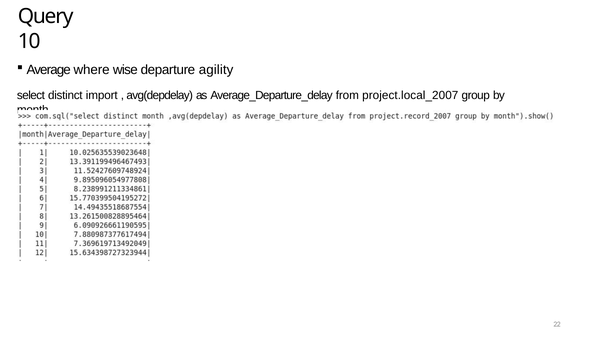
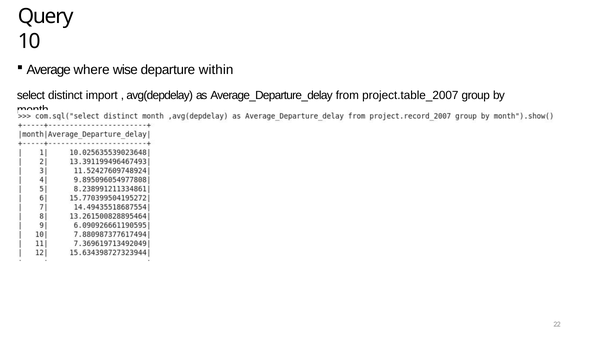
agility: agility -> within (216, 70)
project.local_2007: project.local_2007 -> project.table_2007 (410, 96)
